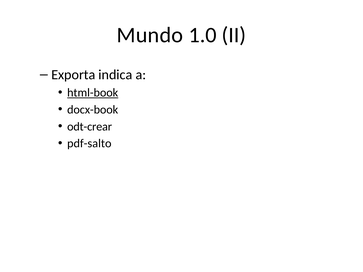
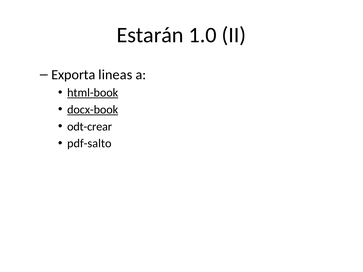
Mundo: Mundo -> Estarán (150, 35)
indica: indica -> lineas (115, 75)
docx-book underline: none -> present (93, 110)
